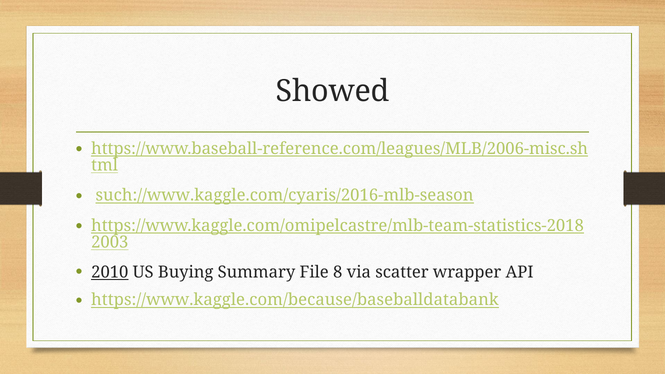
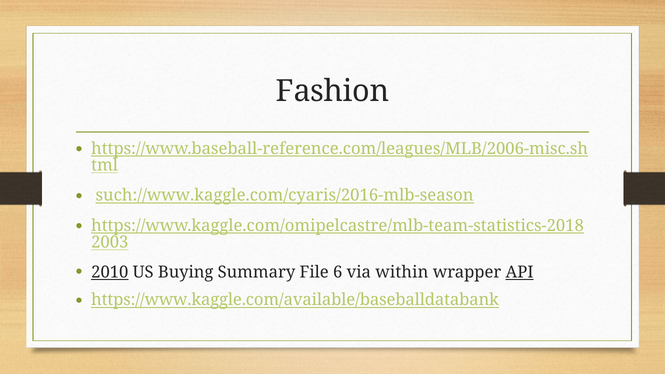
Showed: Showed -> Fashion (333, 91)
8: 8 -> 6 (338, 272)
scatter: scatter -> within (402, 272)
API underline: none -> present (520, 272)
https://www.kaggle.com/because/baseballdatabank: https://www.kaggle.com/because/baseballdatabank -> https://www.kaggle.com/available/baseballdatabank (295, 300)
